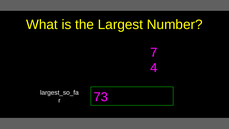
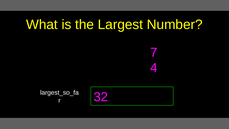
73: 73 -> 32 (101, 97)
